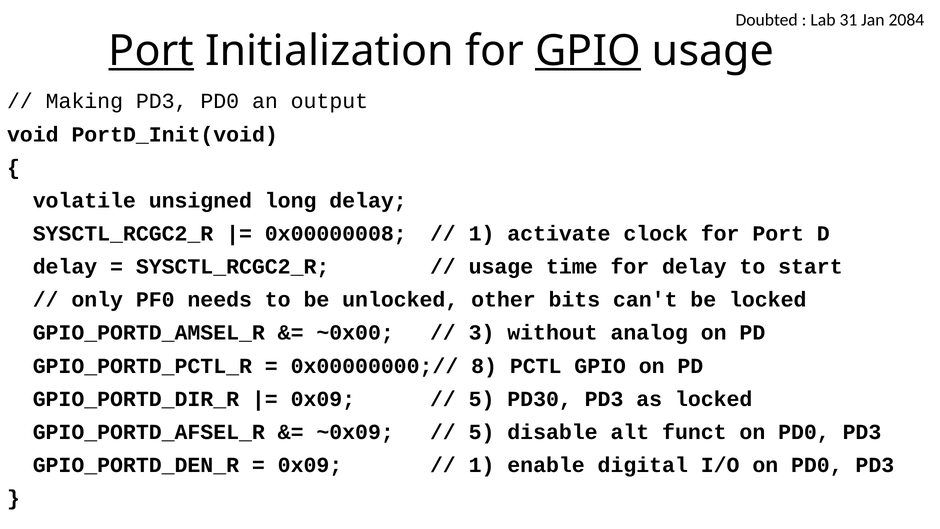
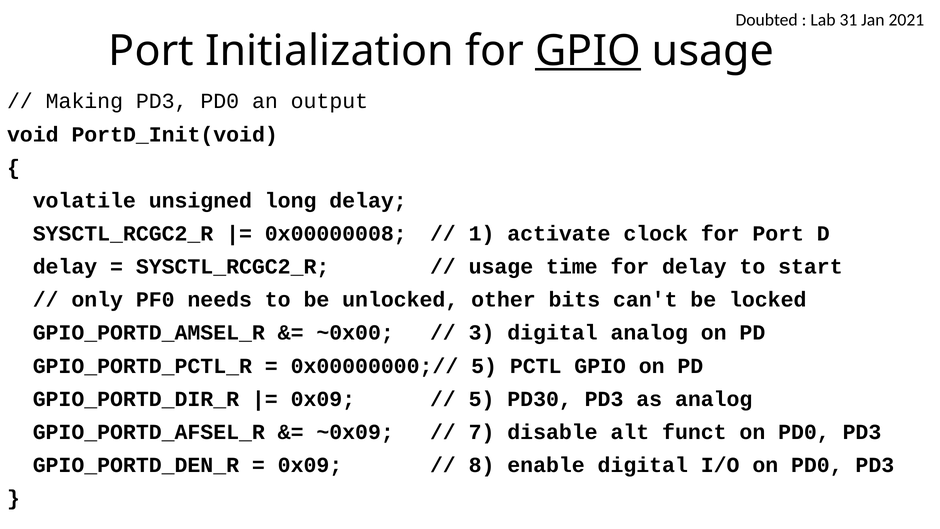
2084: 2084 -> 2021 (906, 20)
Port underline: present -> none (151, 51)
3 without: without -> digital (552, 333)
0x00000000;// 8: 8 -> 5 (484, 366)
as locked: locked -> analog (714, 399)
5: 5 -> 7 (482, 432)
1: 1 -> 8 (482, 465)
